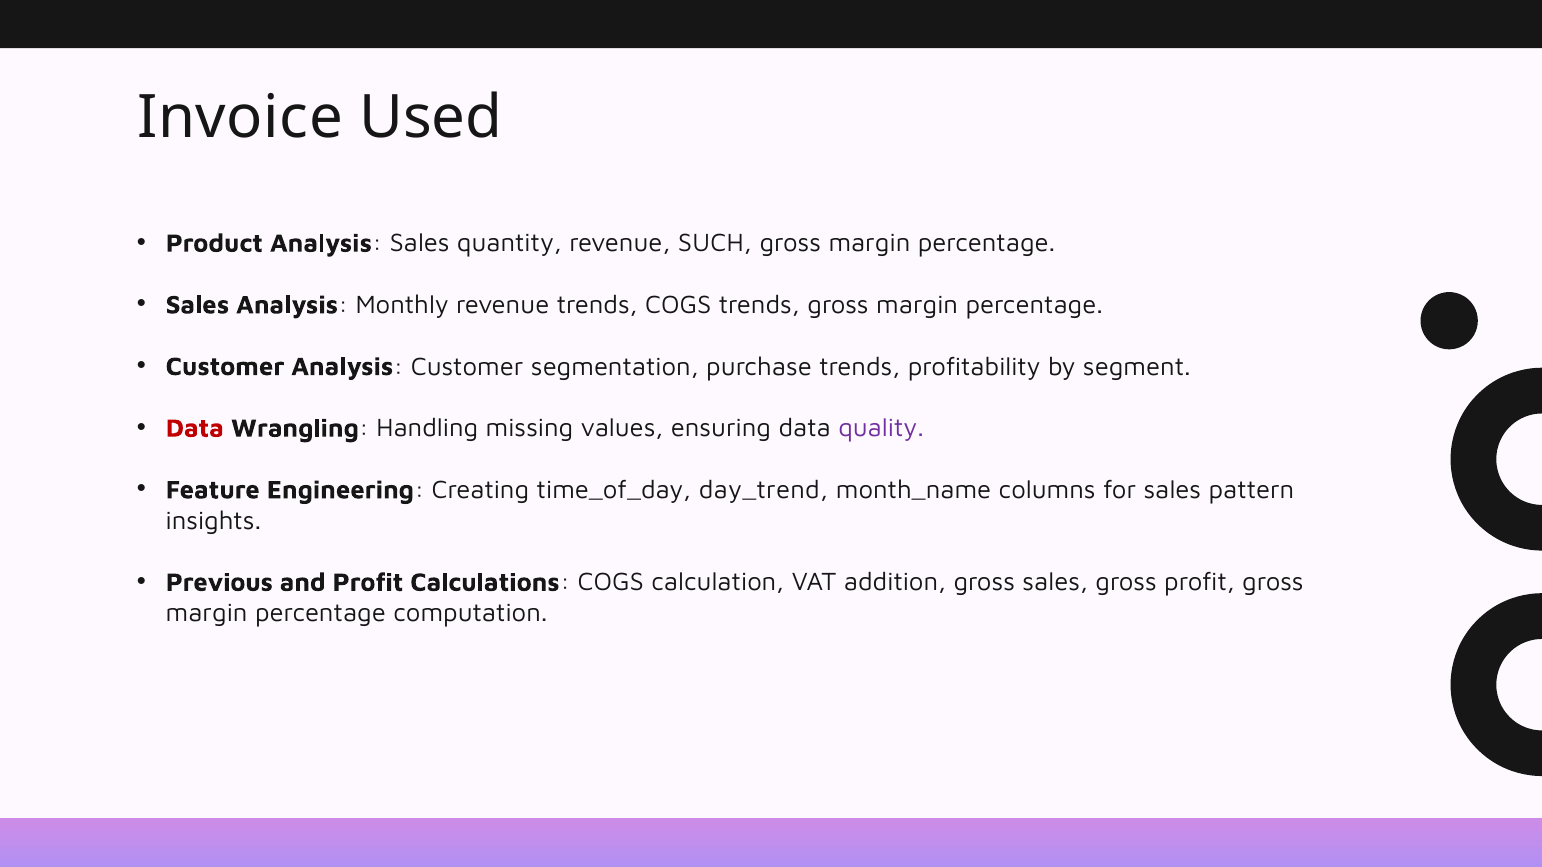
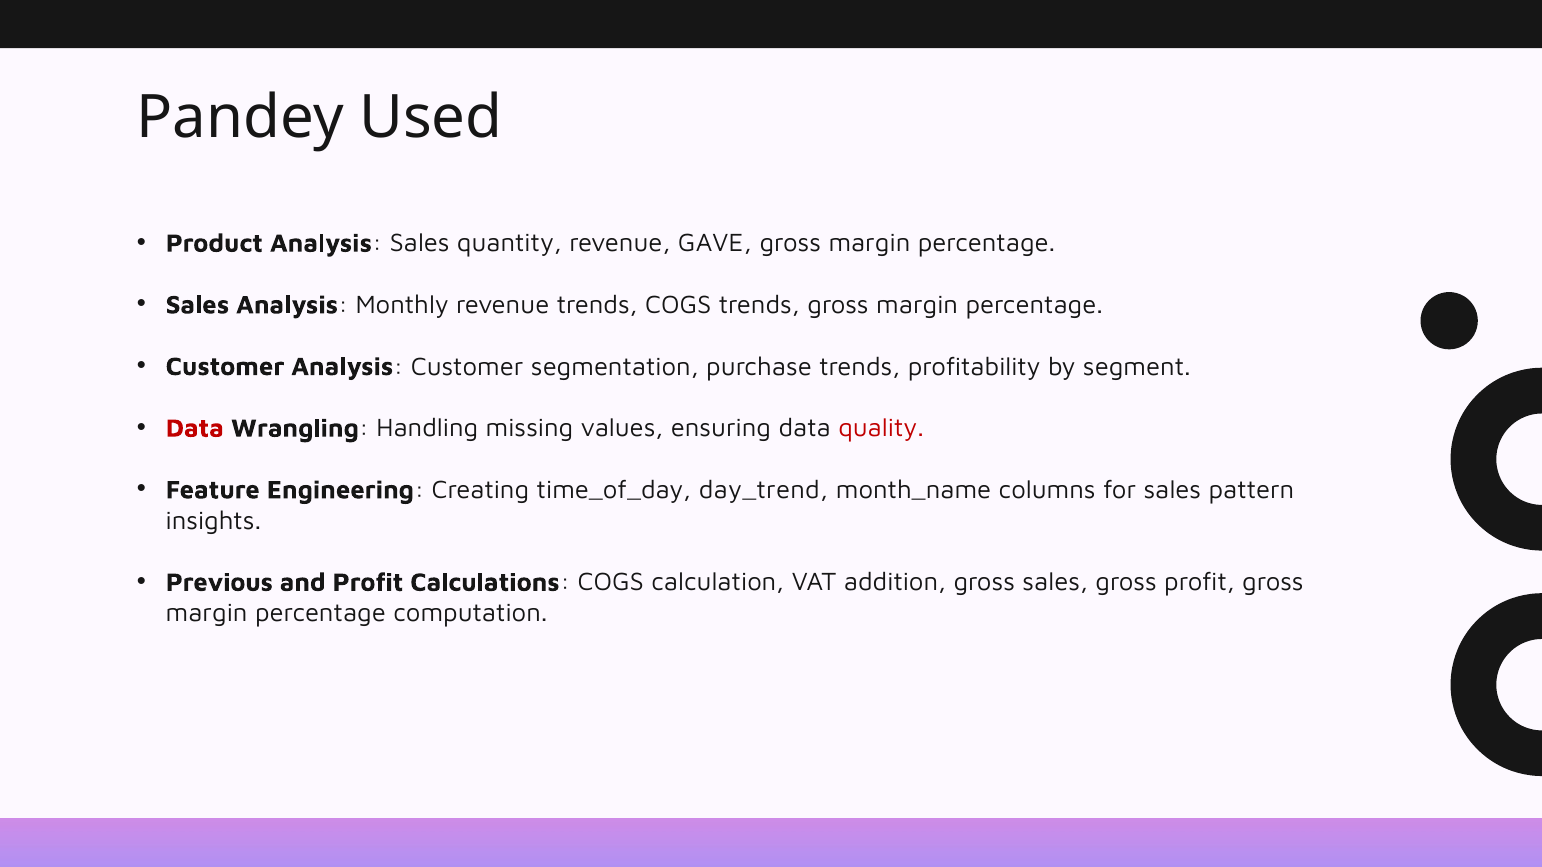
Invoice: Invoice -> Pandey (241, 118)
SUCH: SUCH -> GAVE (715, 243)
quality colour: purple -> red (881, 428)
